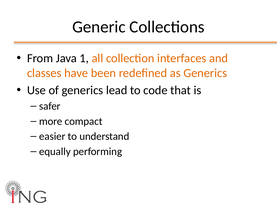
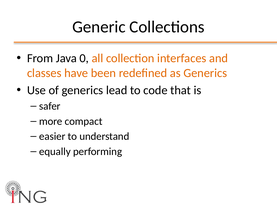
1: 1 -> 0 (84, 58)
